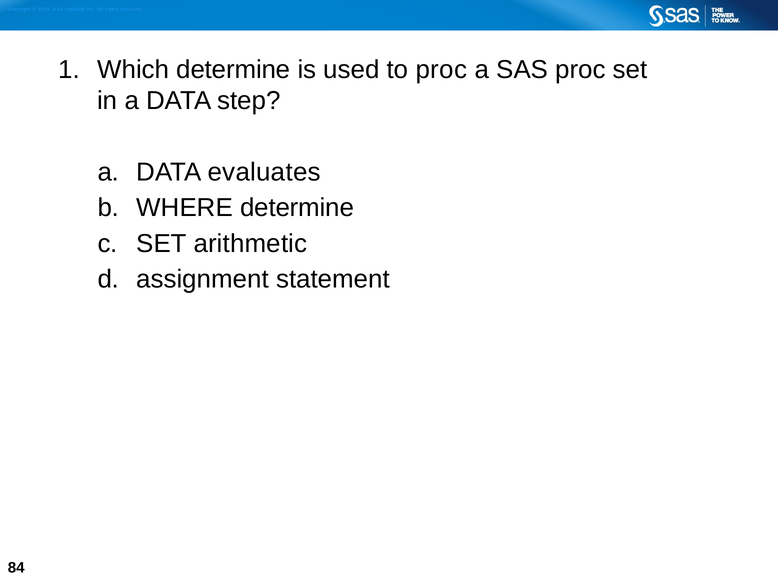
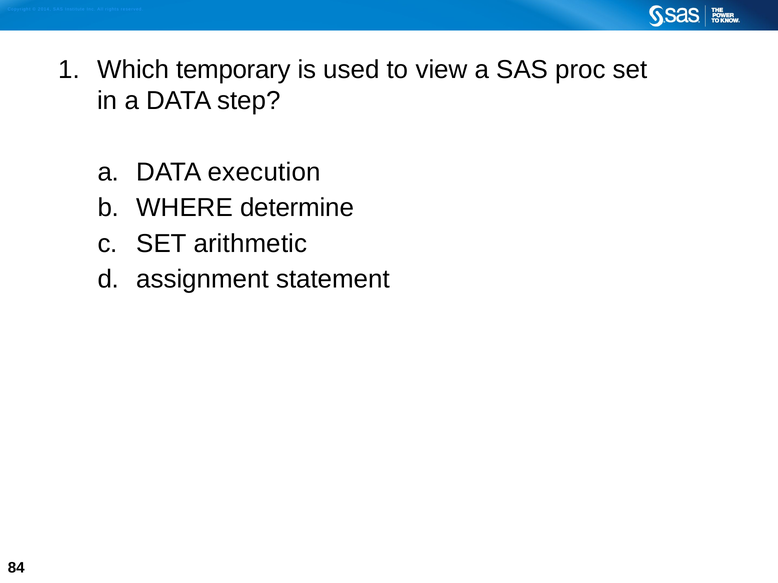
Which determine: determine -> temporary (233, 70)
to proc: proc -> view (442, 70)
evaluates: evaluates -> execution (264, 172)
